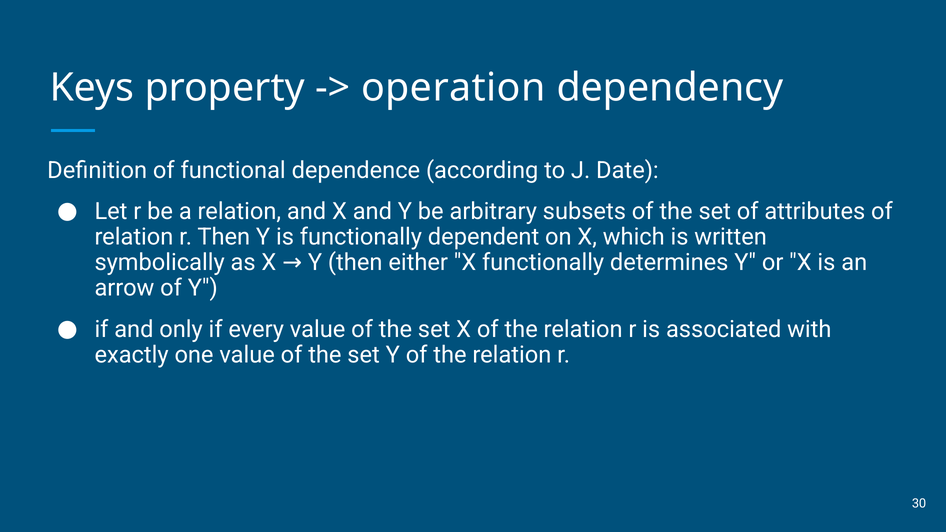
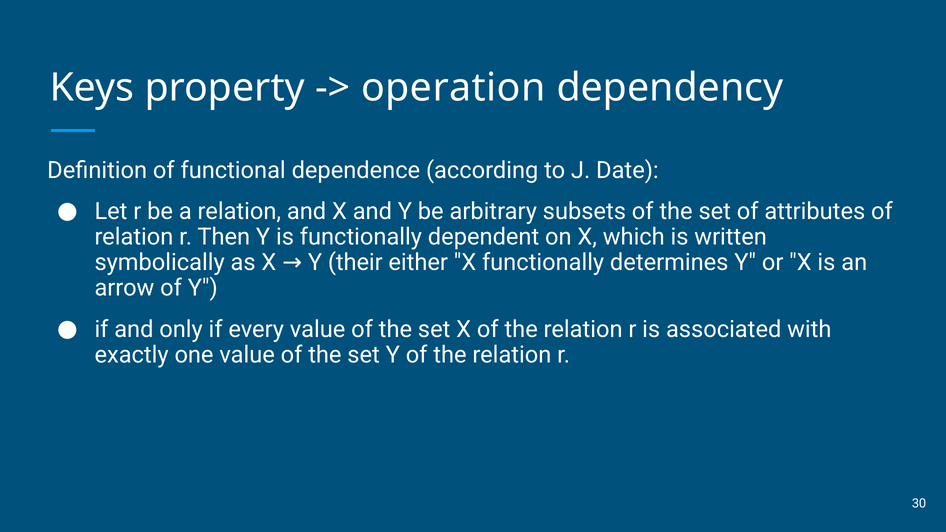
Y then: then -> their (355, 263)
